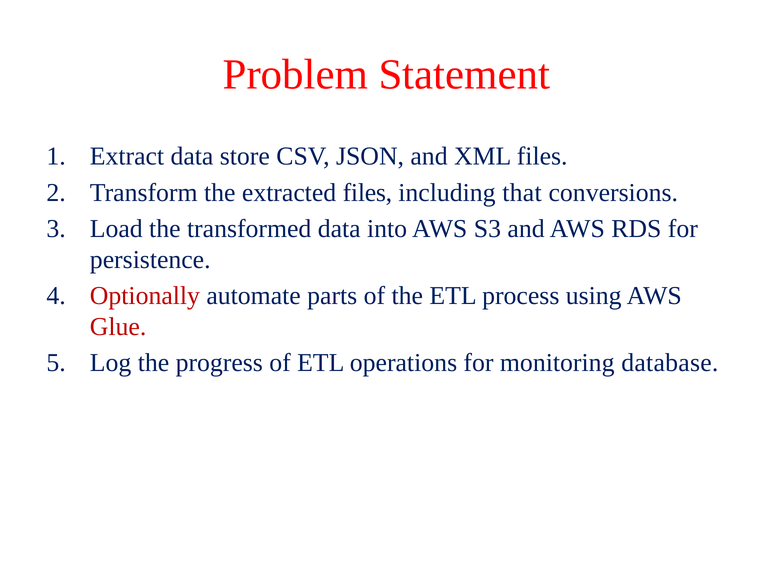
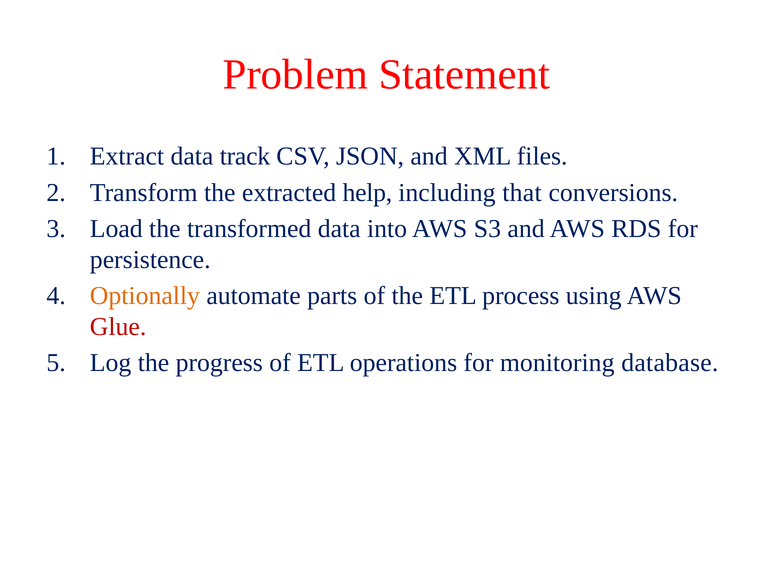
store: store -> track (245, 156)
extracted files: files -> help (367, 192)
Optionally colour: red -> orange (145, 296)
